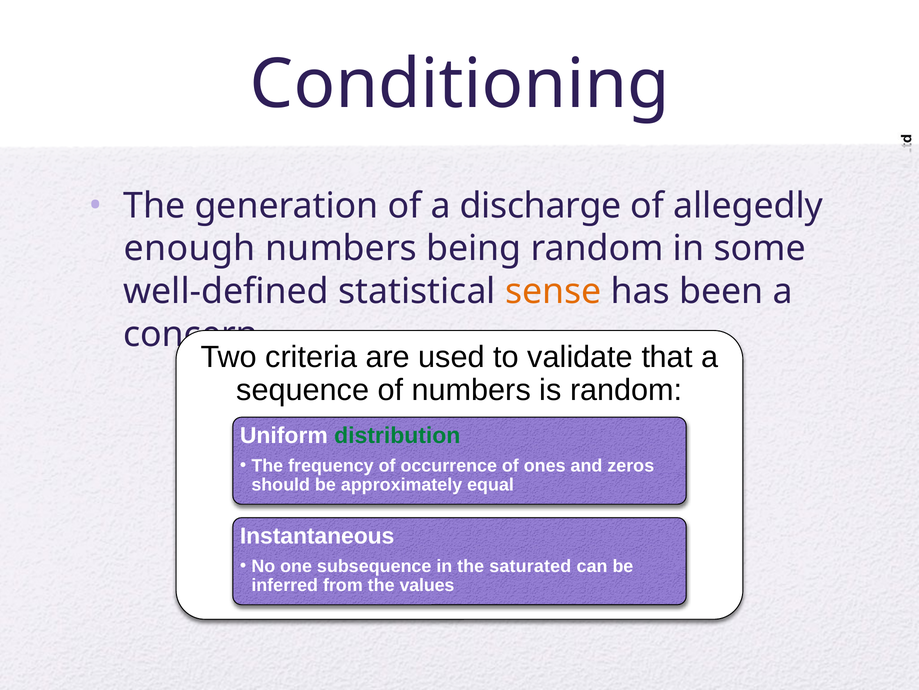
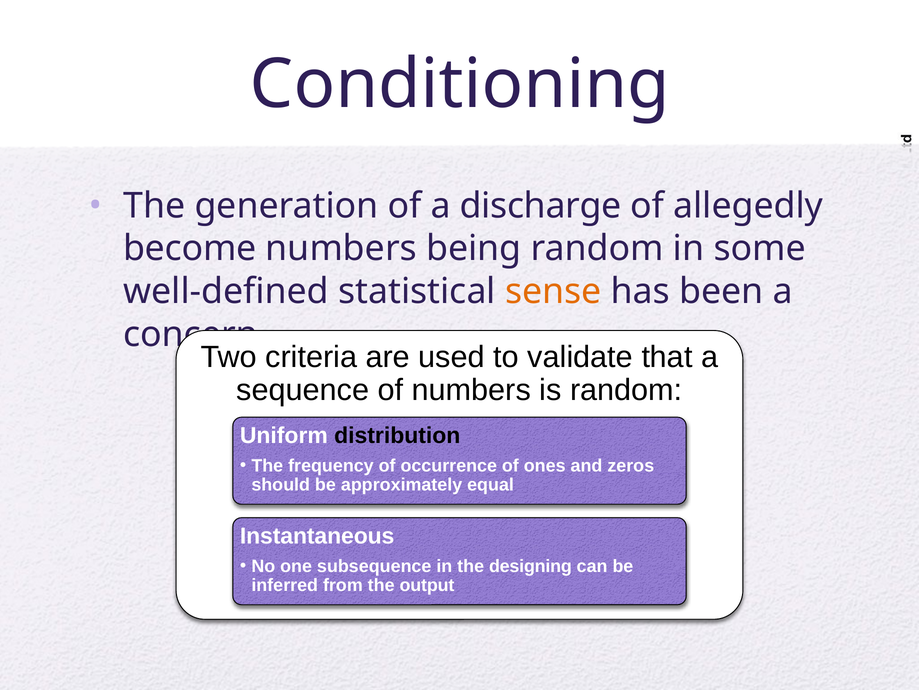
enough: enough -> become (190, 248)
distribution colour: green -> black (397, 435)
saturated: saturated -> designing (530, 566)
values: values -> output (427, 585)
